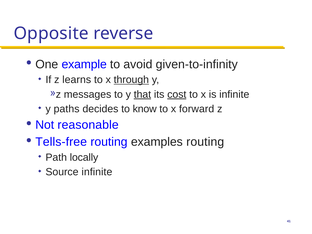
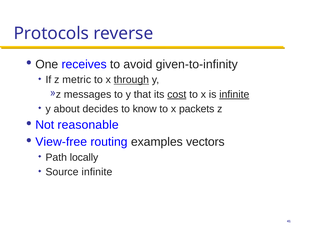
Opposite: Opposite -> Protocols (51, 33)
example: example -> receives (84, 64)
learns: learns -> metric (77, 80)
that underline: present -> none (142, 94)
infinite underline: none -> present (234, 94)
paths: paths -> about (67, 109)
forward: forward -> packets (197, 109)
Tells-free: Tells-free -> View-free (61, 142)
examples routing: routing -> vectors (205, 142)
